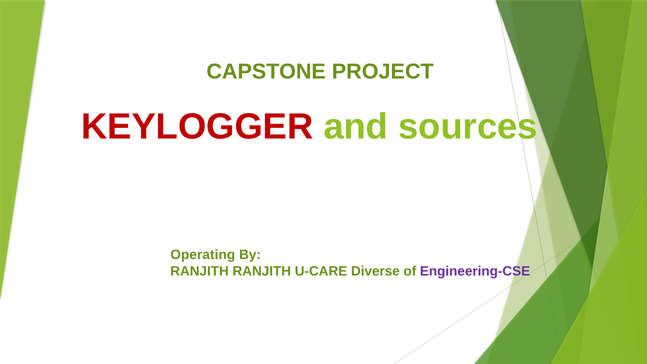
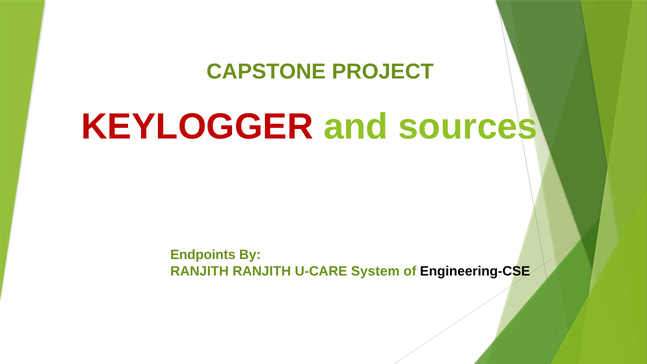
Operating: Operating -> Endpoints (203, 255)
Diverse: Diverse -> System (375, 271)
Engineering-CSE colour: purple -> black (475, 271)
